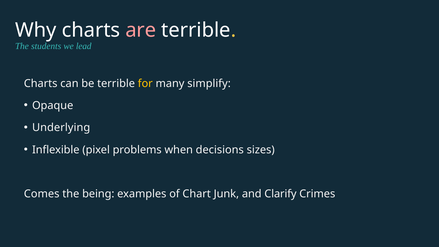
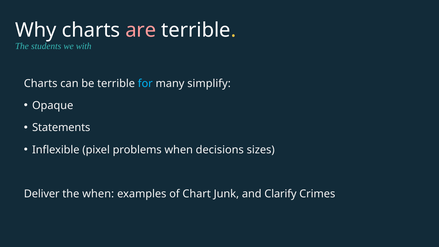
lead: lead -> with (84, 46)
for colour: yellow -> light blue (145, 84)
Underlying: Underlying -> Statements (61, 128)
Comes: Comes -> Deliver (42, 194)
the being: being -> when (98, 194)
